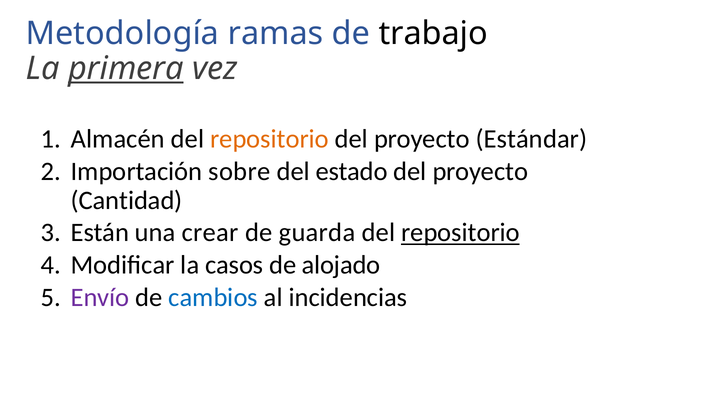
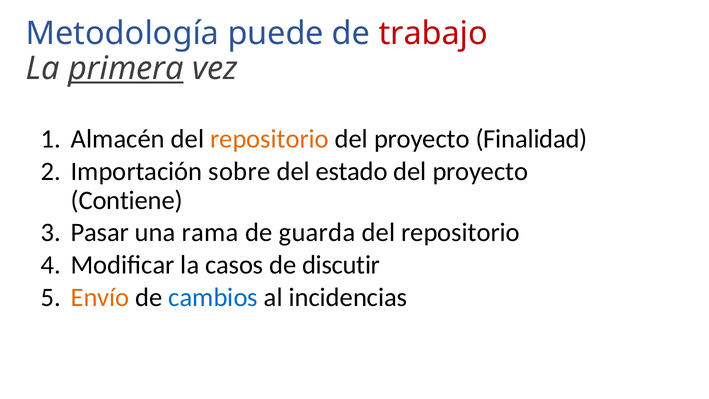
ramas: ramas -> puede (276, 34)
trabajo colour: black -> red (433, 34)
Estándar: Estándar -> Finalidad (532, 139)
Cantidad: Cantidad -> Contiene (127, 200)
Están: Están -> Pasar (100, 233)
crear: crear -> rama (210, 233)
repositorio underline: present -> none (460, 233)
alojado: alojado -> discutir (341, 265)
Envío colour: purple -> orange (100, 297)
